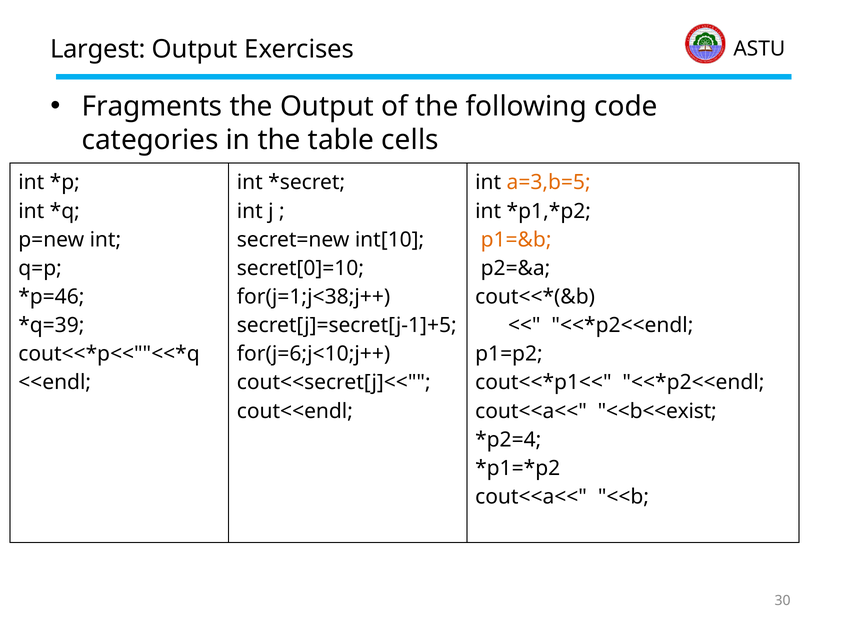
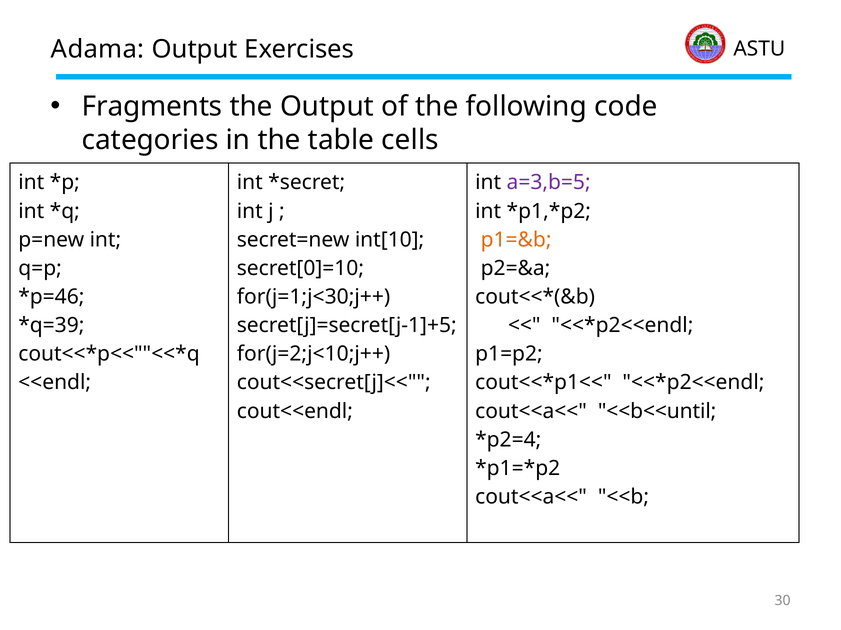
Largest: Largest -> Adama (98, 50)
a=3,b=5 colour: orange -> purple (549, 183)
for(j=1;j<38;j++: for(j=1;j<38;j++ -> for(j=1;j<30;j++ (314, 297)
for(j=6;j<10;j++: for(j=6;j<10;j++ -> for(j=2;j<10;j++ (314, 354)
<<b<<exist: <<b<<exist -> <<b<<until (657, 412)
